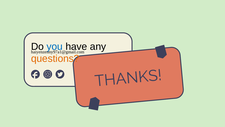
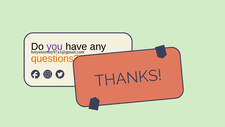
you colour: blue -> purple (55, 46)
